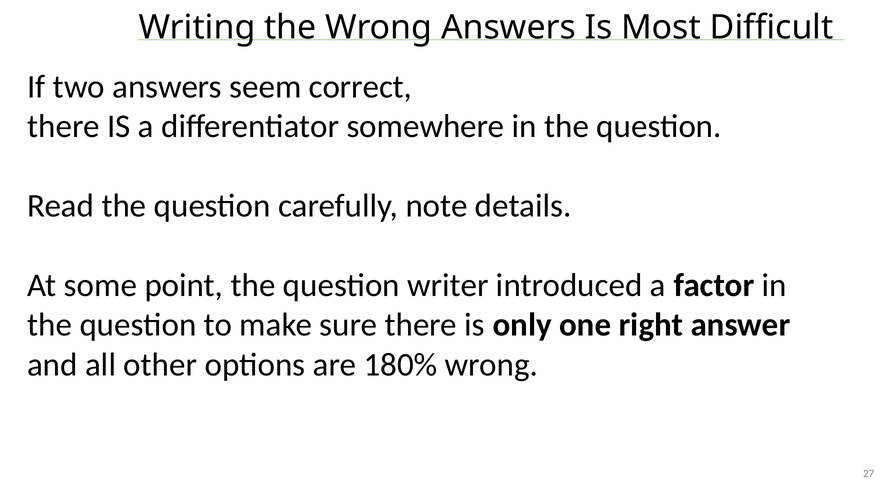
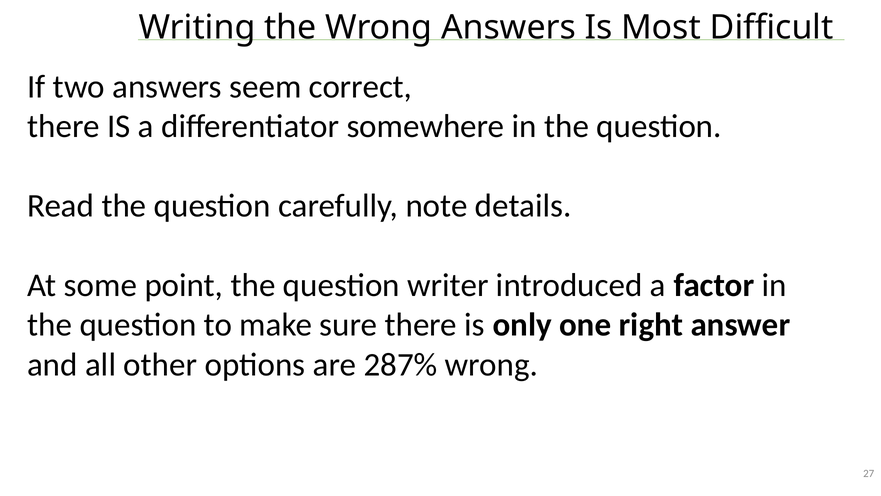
180%: 180% -> 287% (401, 364)
